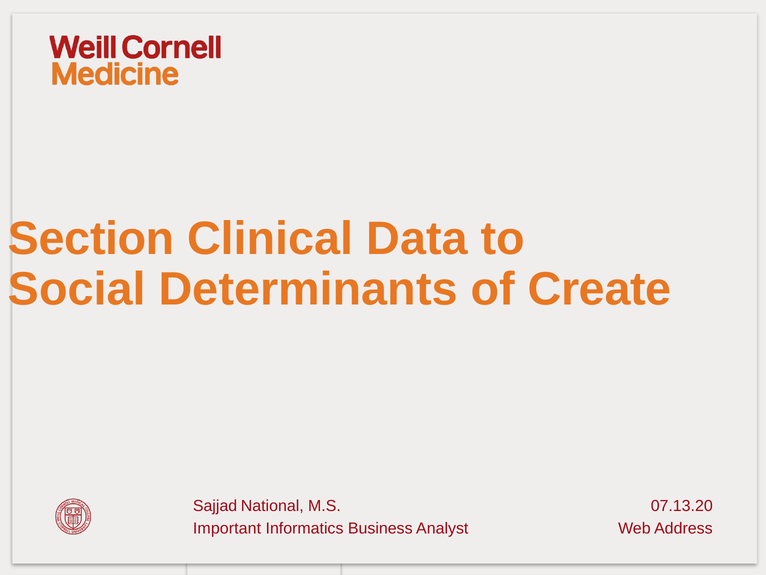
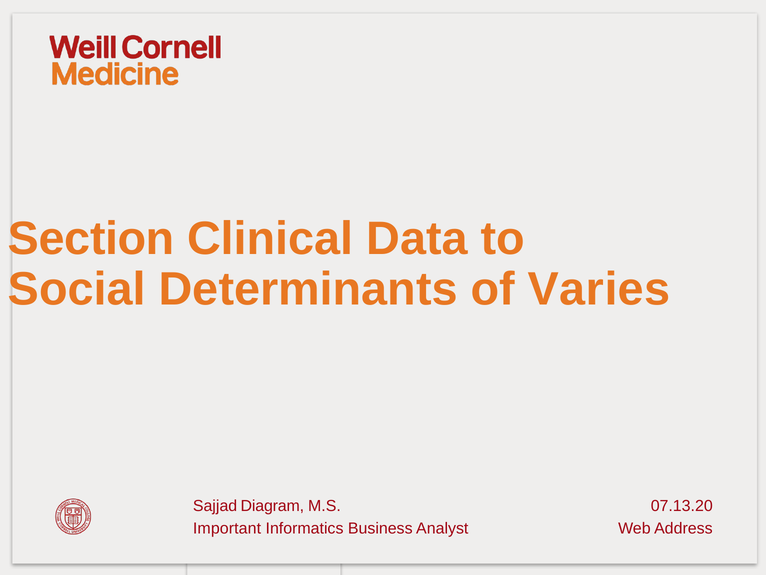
Create: Create -> Varies (599, 289)
National: National -> Diagram (272, 506)
